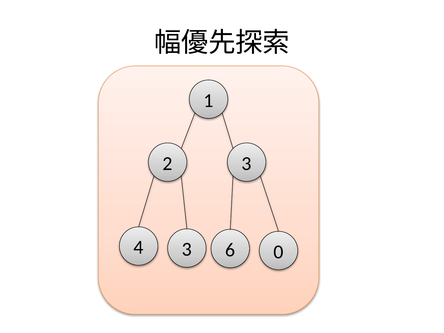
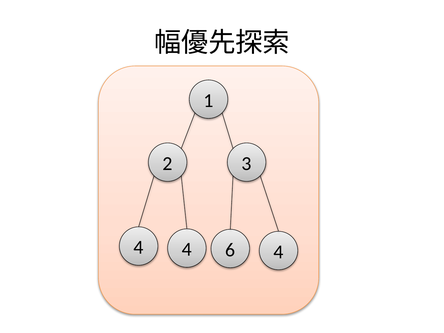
4 3: 3 -> 4 (187, 249)
6 0: 0 -> 4 (279, 252)
